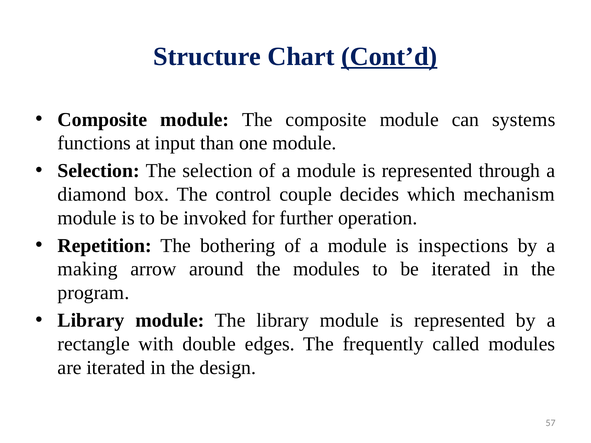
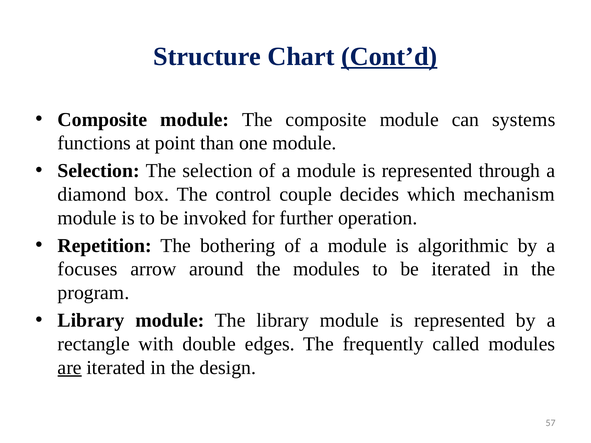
input: input -> point (175, 143)
inspections: inspections -> algorithmic (463, 246)
making: making -> focuses (88, 269)
are underline: none -> present (70, 368)
